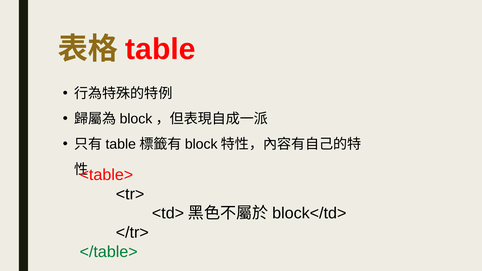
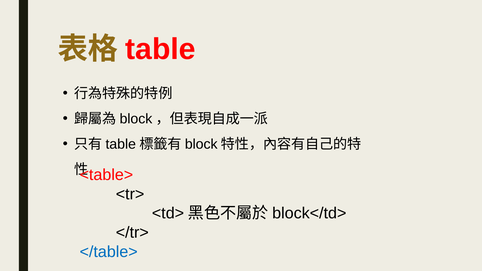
</table> colour: green -> blue (109, 252)
